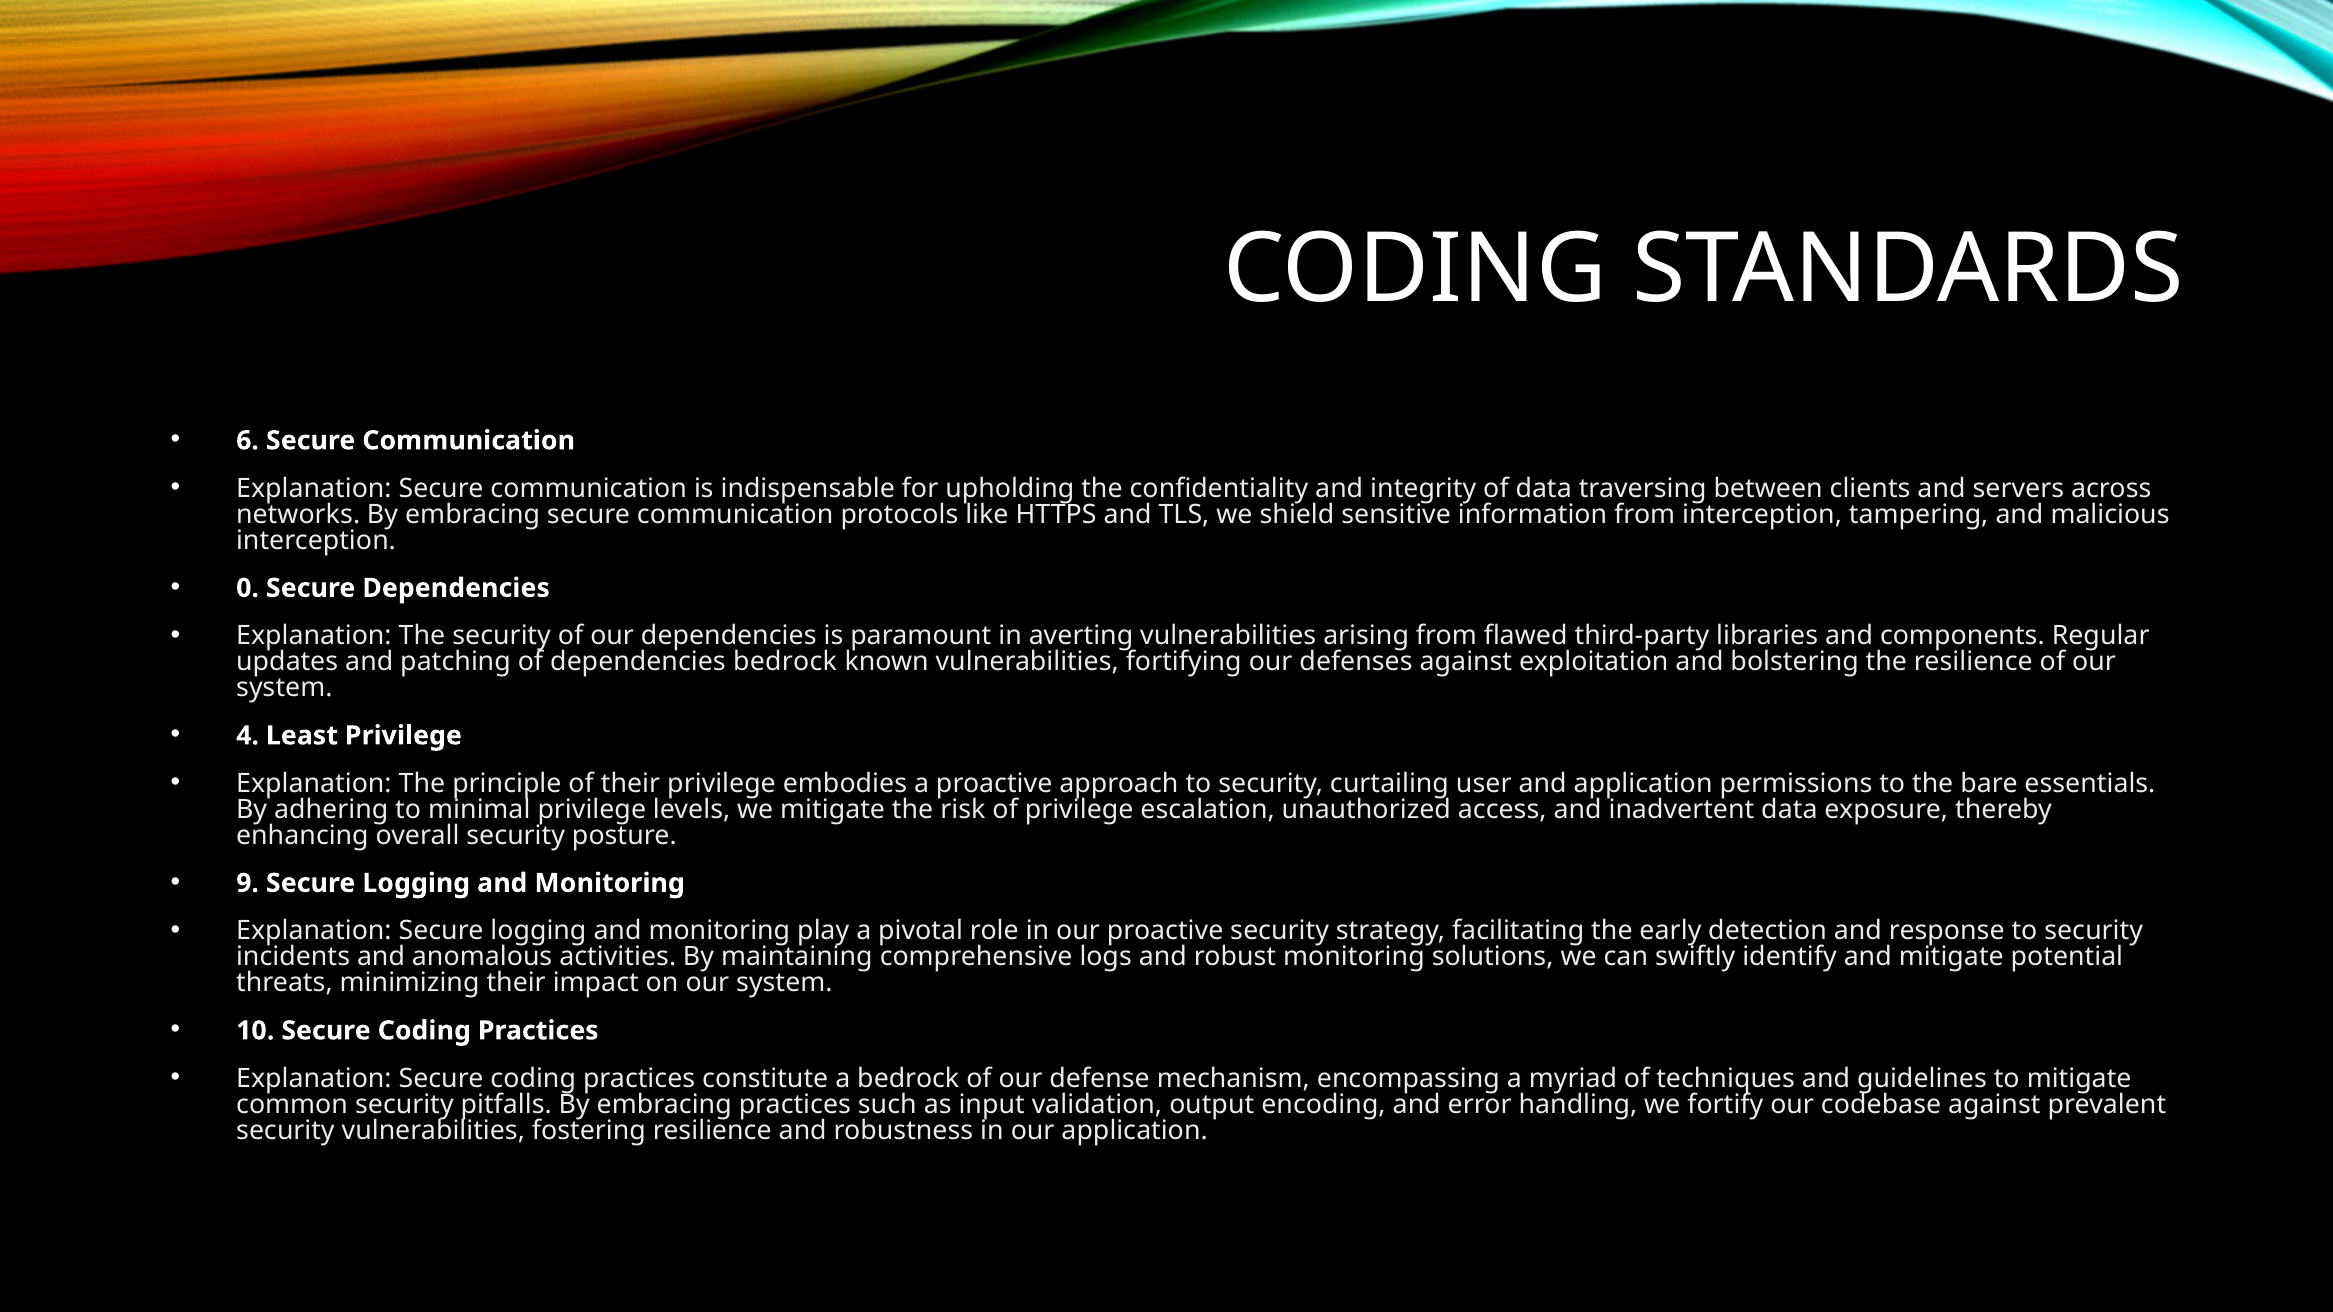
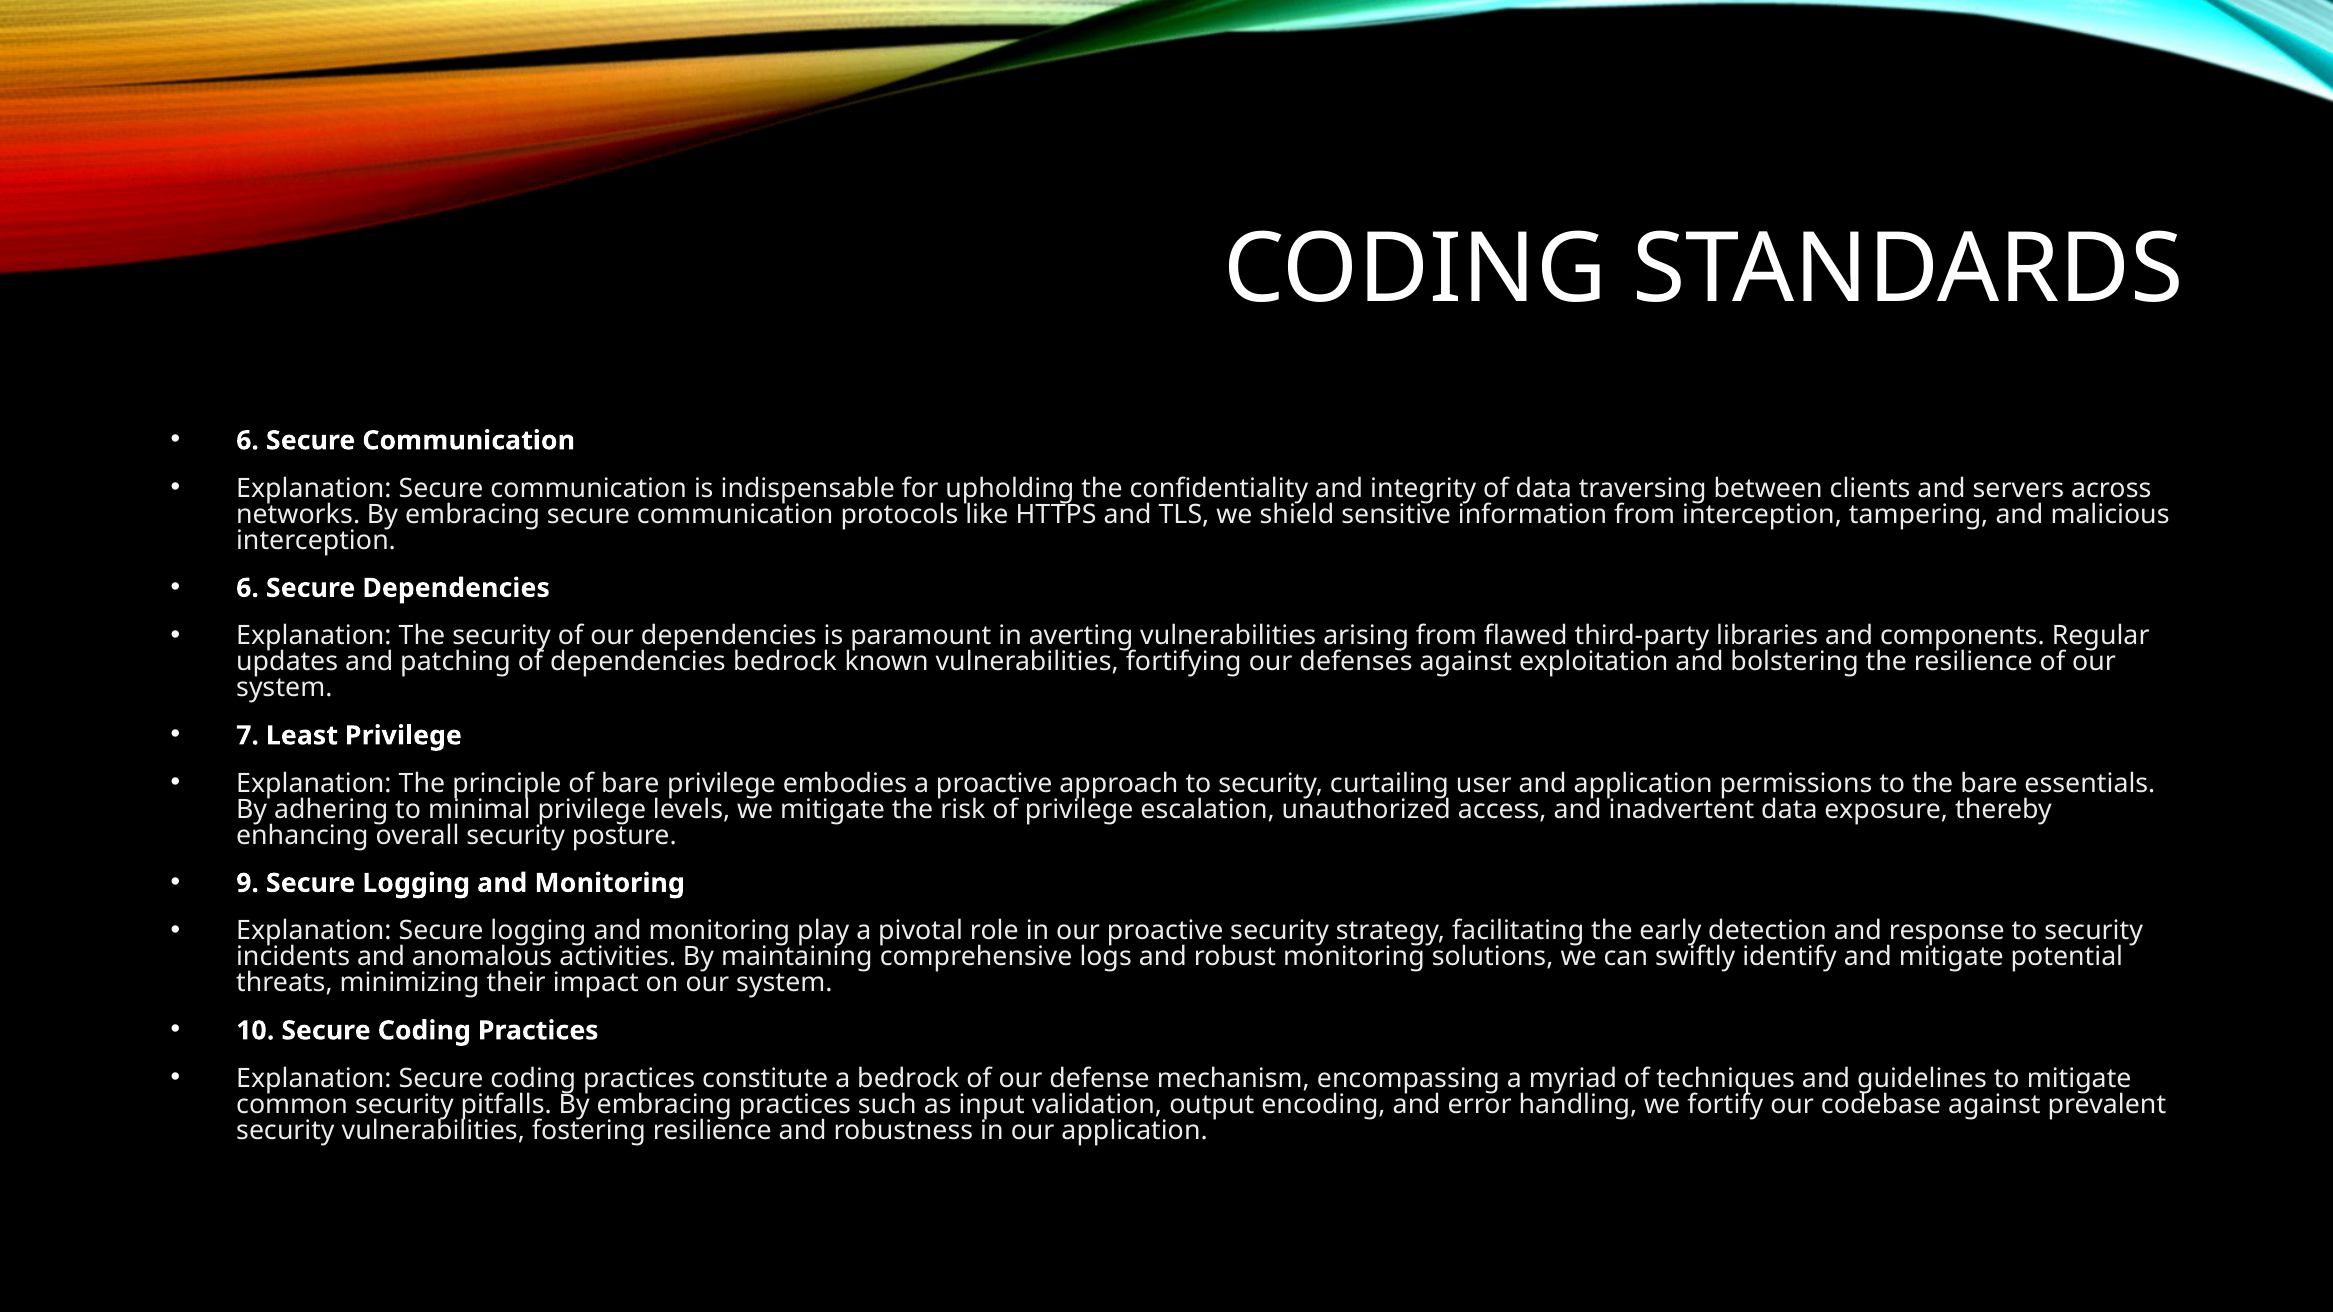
0: 0 -> 6 (248, 588)
4: 4 -> 7 (248, 736)
of their: their -> bare (630, 784)
